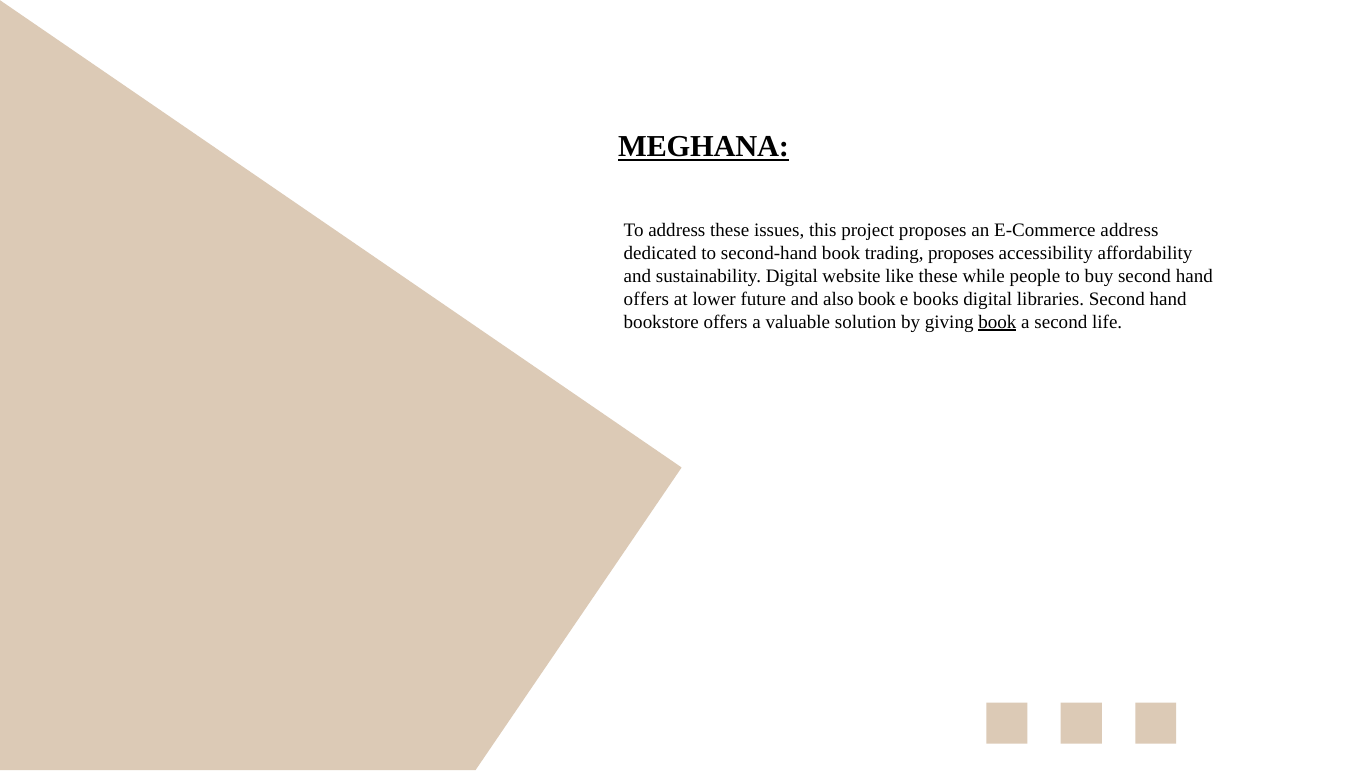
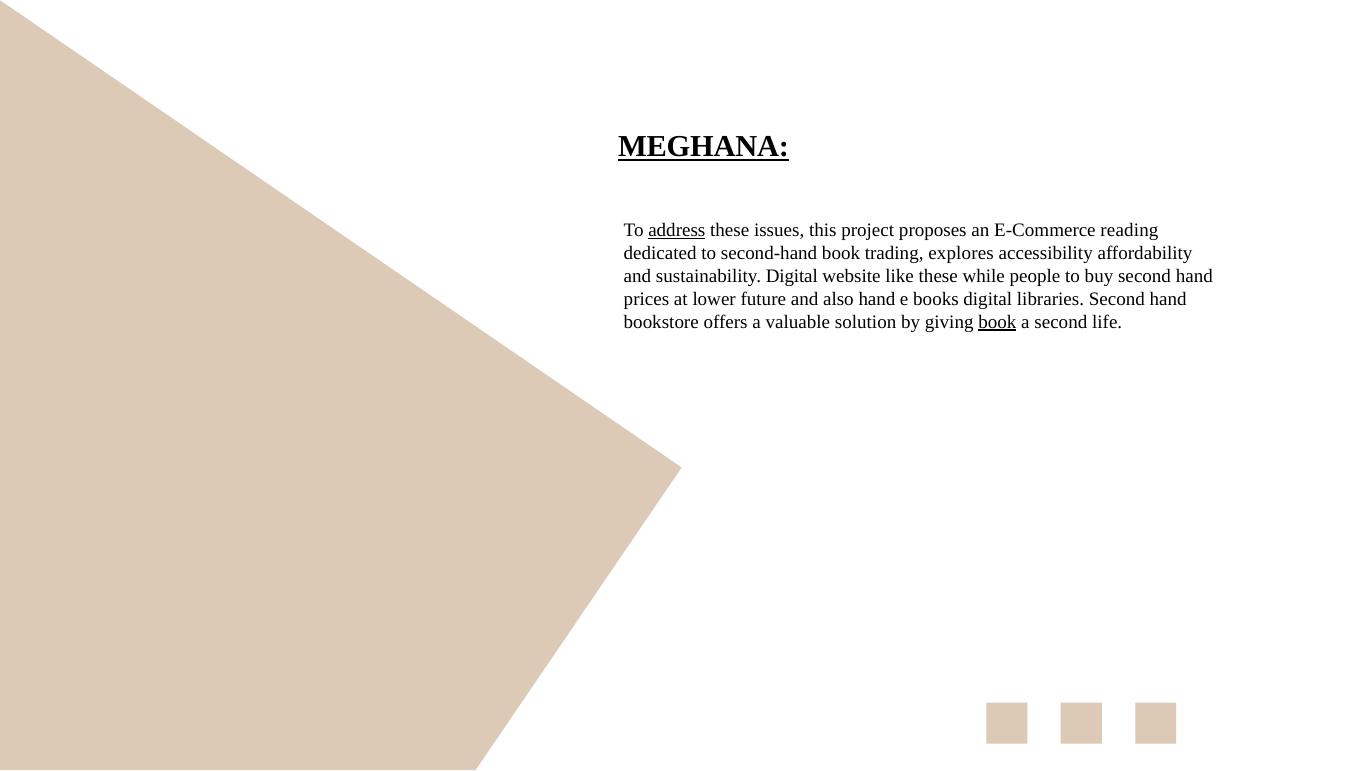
address underline: none -> present (677, 231)
E-Commerce address: address -> reading (1129, 231)
trading proposes: proposes -> explores (961, 253)
offers: offers -> prices (646, 299)
also book: book -> hand (877, 299)
